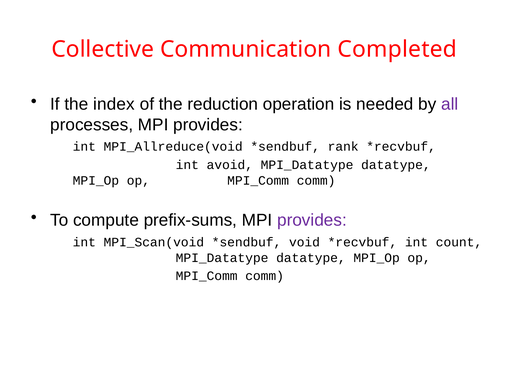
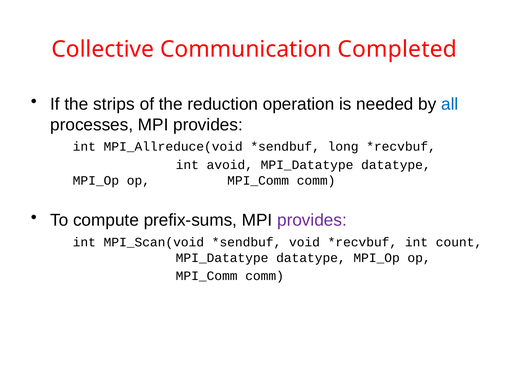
index: index -> strips (114, 104)
all colour: purple -> blue (450, 104)
rank: rank -> long (343, 147)
